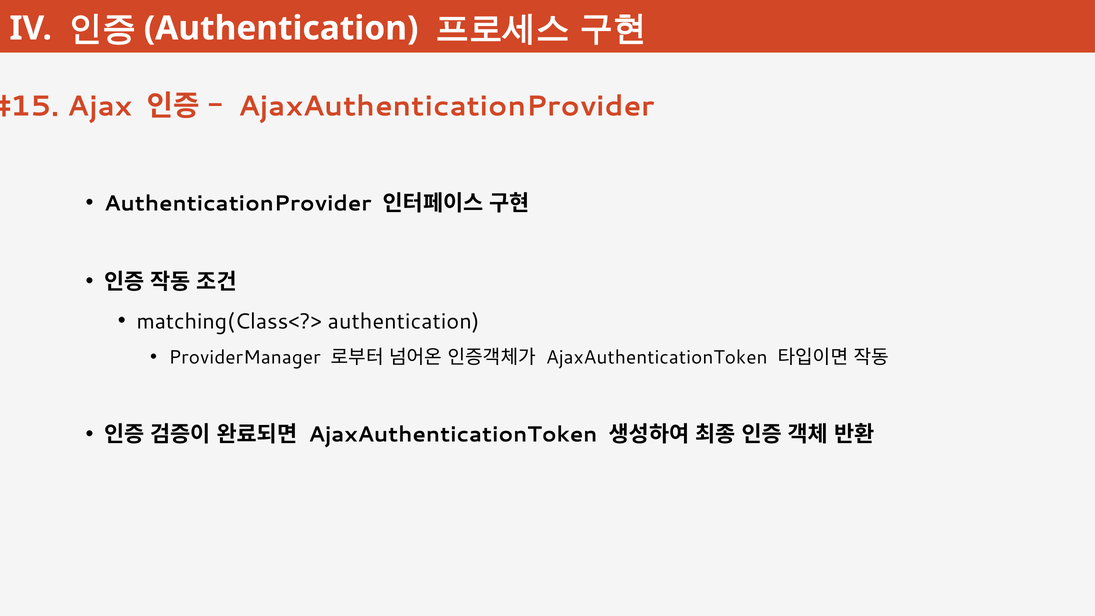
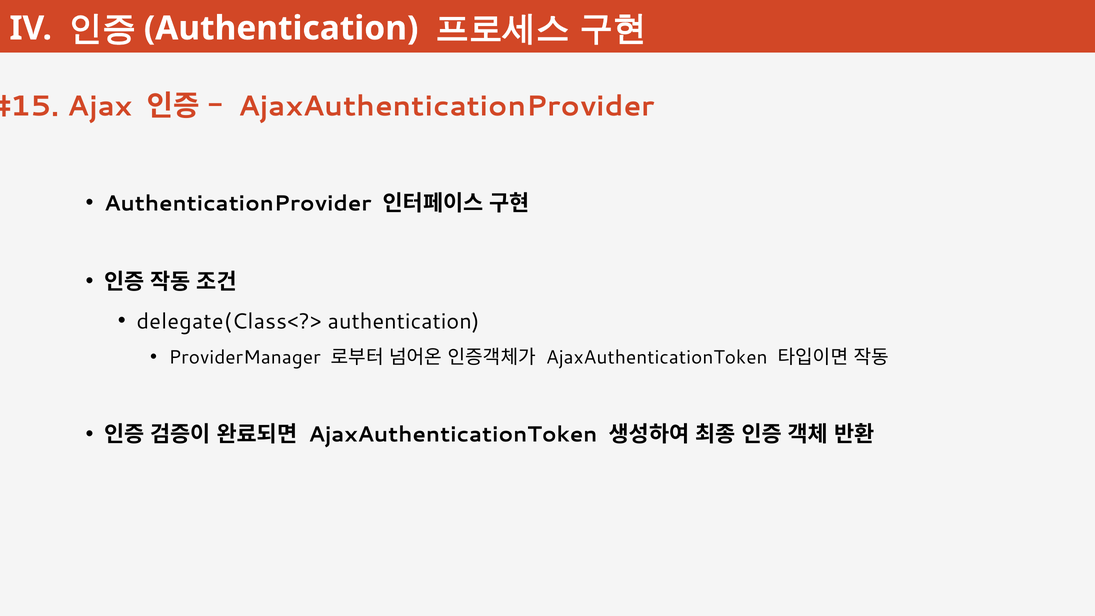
matching(Class<?>: matching(Class<?> -> delegate(Class<?> (229, 321)
